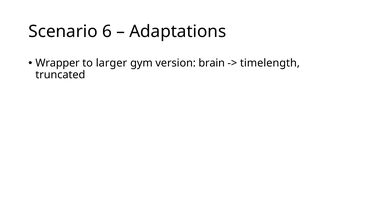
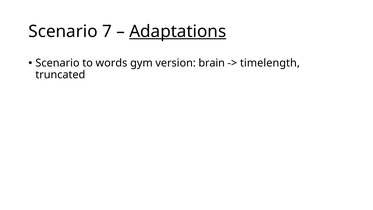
6: 6 -> 7 (107, 31)
Adaptations underline: none -> present (178, 31)
Wrapper: Wrapper -> Scenario (57, 63)
larger: larger -> words (111, 63)
